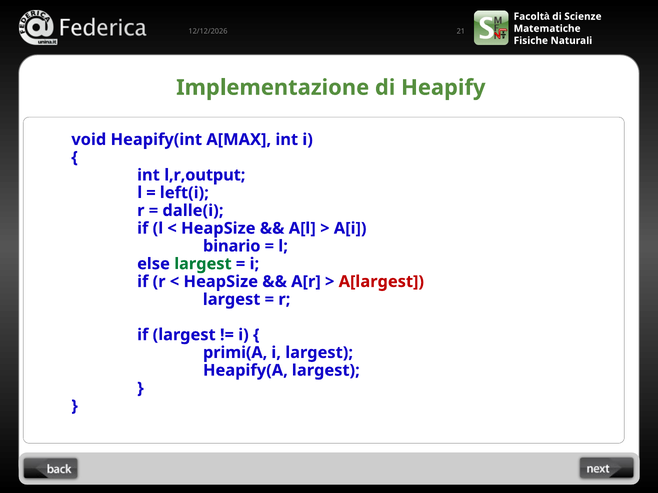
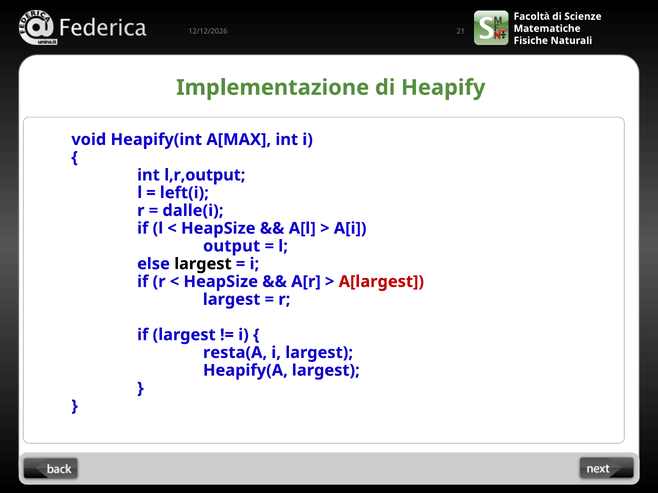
binario: binario -> output (232, 246)
largest colour: green -> black (203, 264)
primi(A: primi(A -> resta(A (235, 353)
